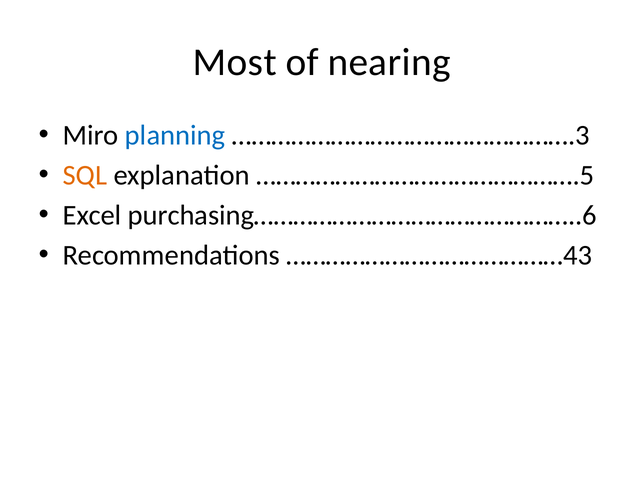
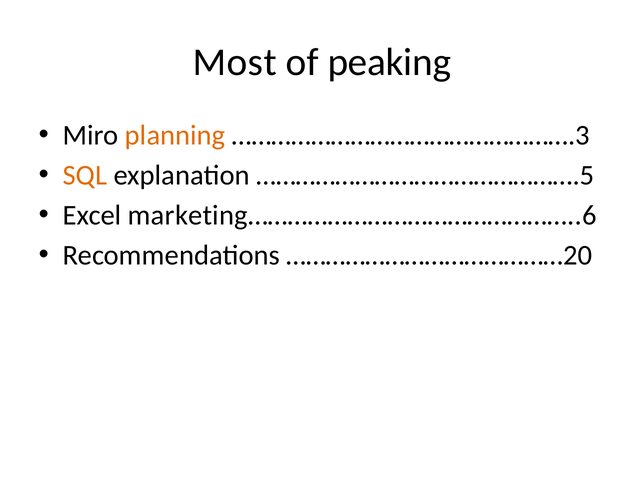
nearing: nearing -> peaking (389, 62)
planning colour: blue -> orange (175, 135)
purchasing…………………………………………..6: purchasing…………………………………………..6 -> marketing…………………………………………..6 (362, 215)
……………………………………43: ……………………………………43 -> ……………………………………20 (439, 255)
